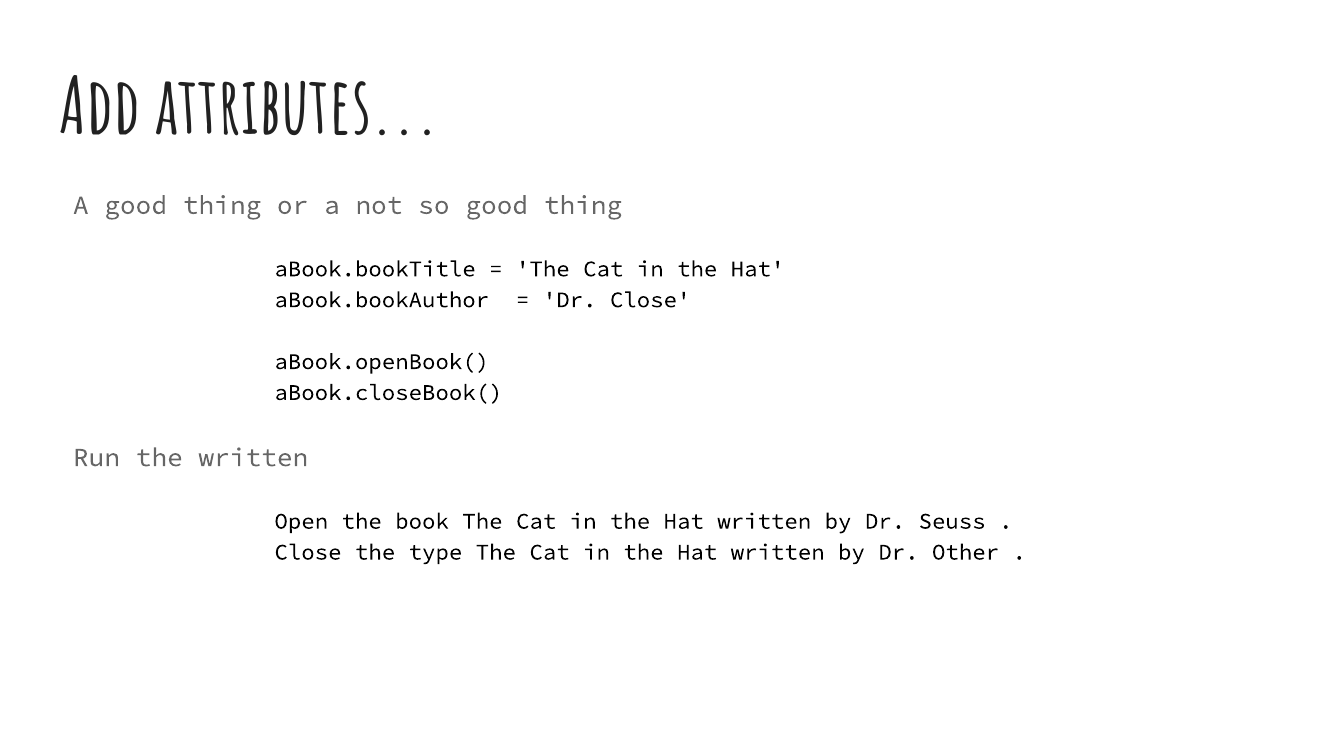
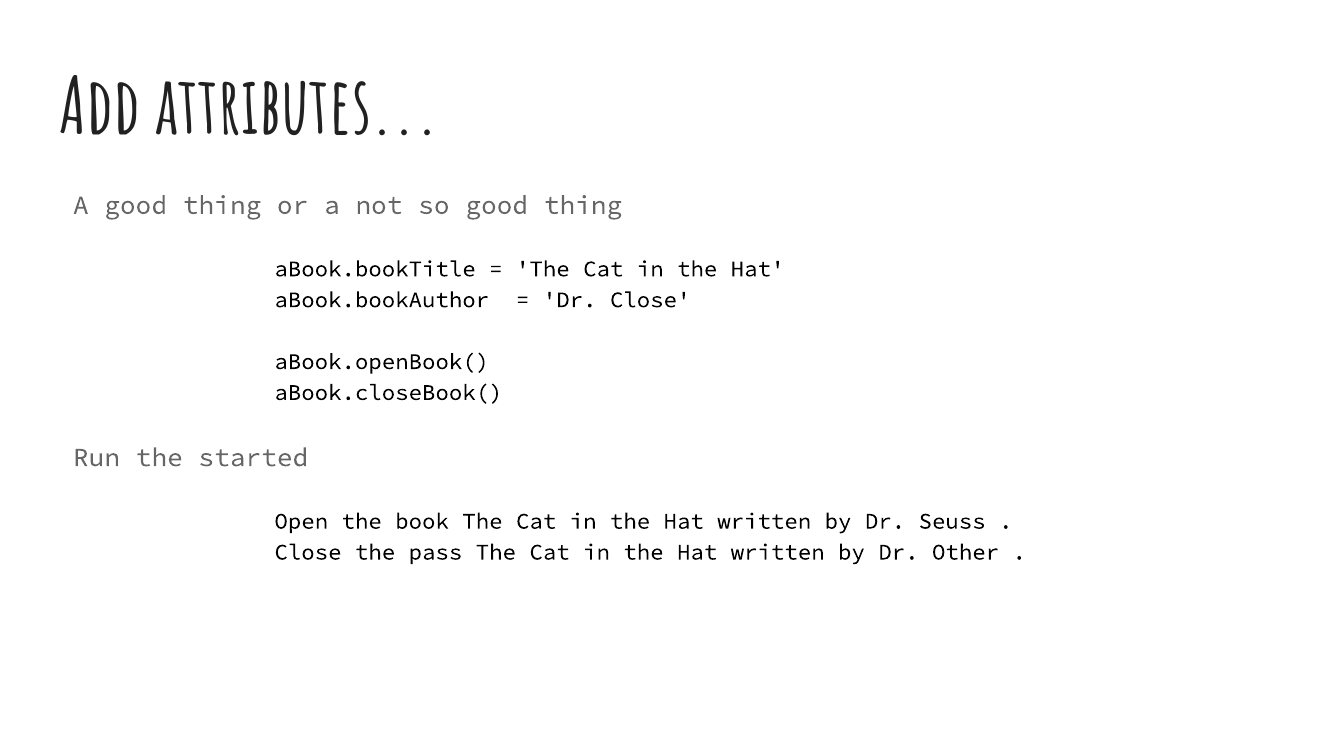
the written: written -> started (253, 457)
type: type -> pass (435, 552)
